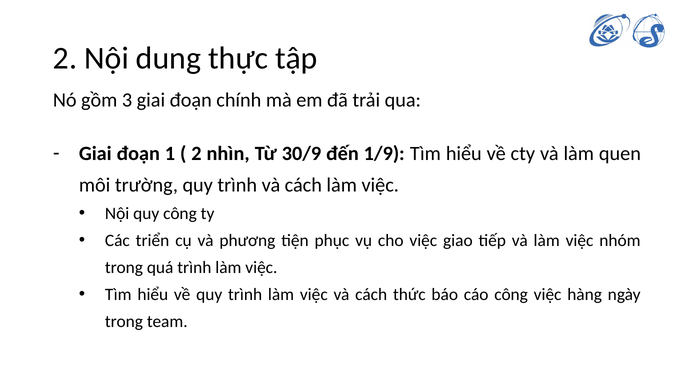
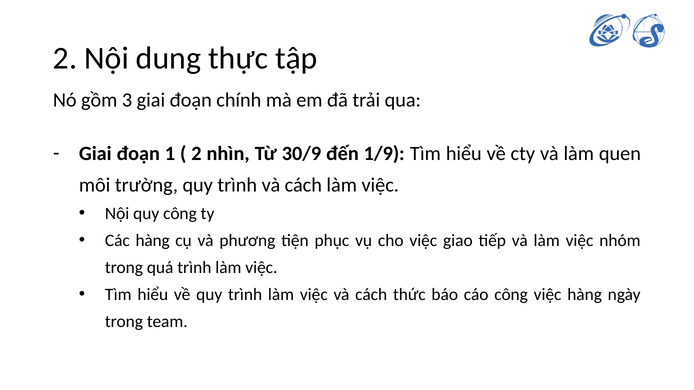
Các triển: triển -> hàng (153, 241)
